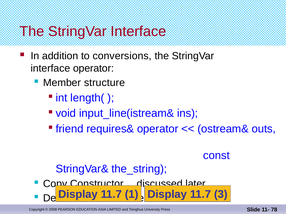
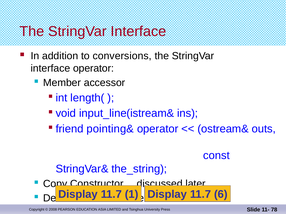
structure: structure -> accessor (105, 83)
requires&: requires& -> pointing& (110, 129)
3: 3 -> 6 (221, 195)
